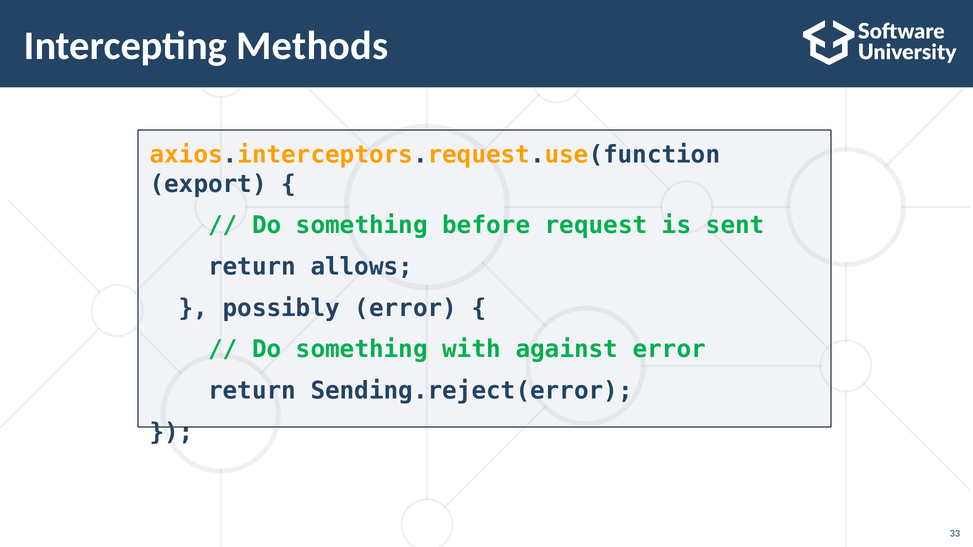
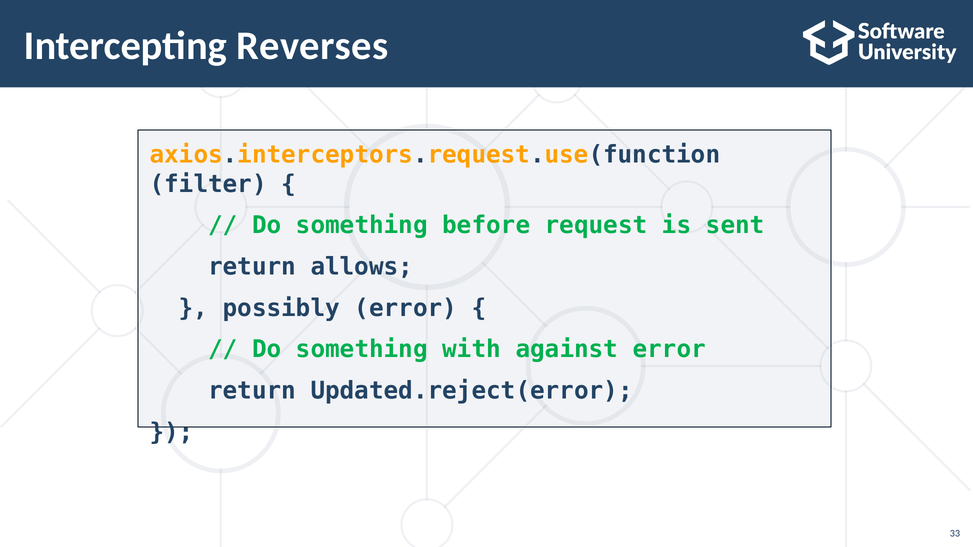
Methods: Methods -> Reverses (312, 46)
export: export -> filter (208, 184)
Sending.reject(error: Sending.reject(error -> Updated.reject(error (472, 391)
